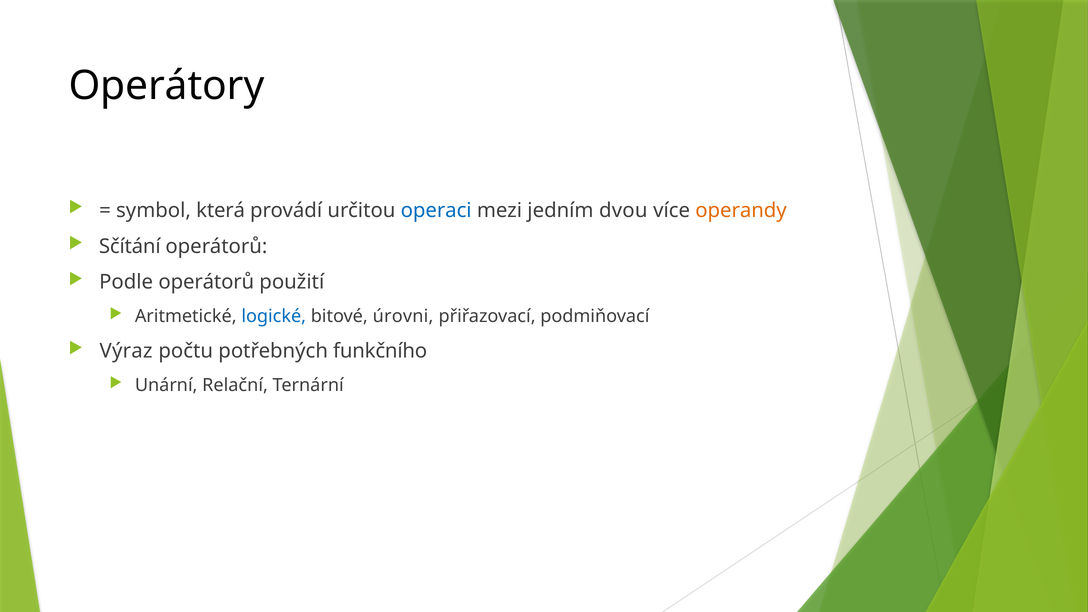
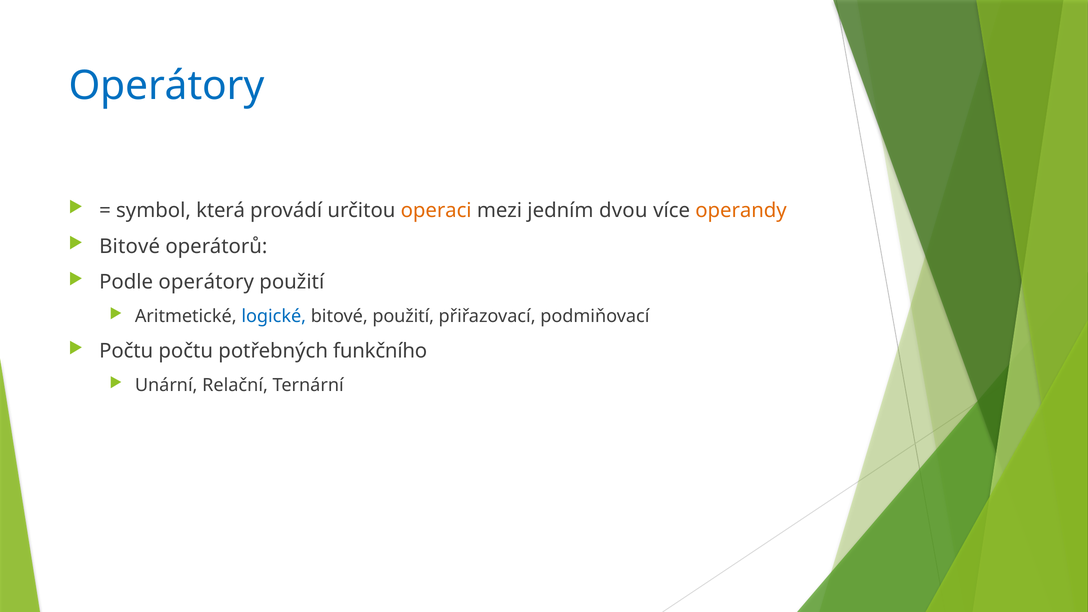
Operátory colour: black -> blue (166, 86)
operaci colour: blue -> orange (436, 211)
Sčítání: Sčítání -> Bitové (130, 246)
Podle operátorů: operátorů -> operátory (206, 282)
bitové úrovni: úrovni -> použití (403, 316)
Výraz: Výraz -> Počtu (126, 351)
